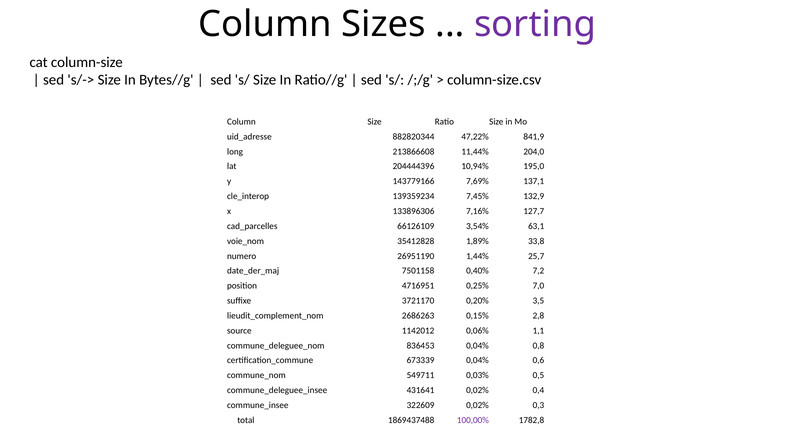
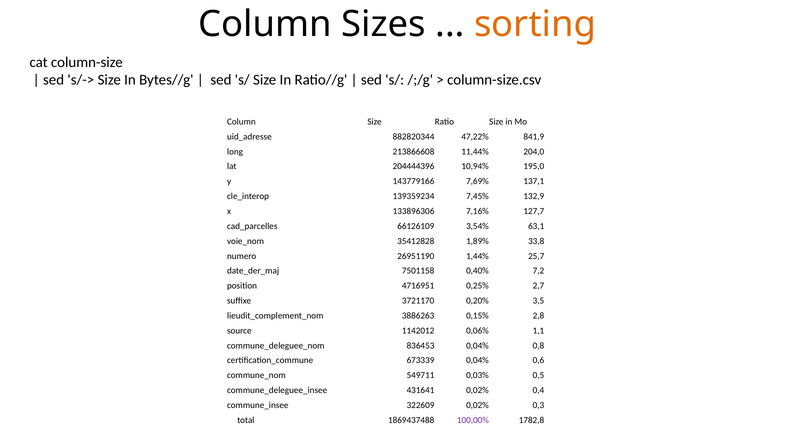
sorting colour: purple -> orange (535, 24)
7,0: 7,0 -> 2,7 (538, 286)
2686263: 2686263 -> 3886263 (418, 316)
